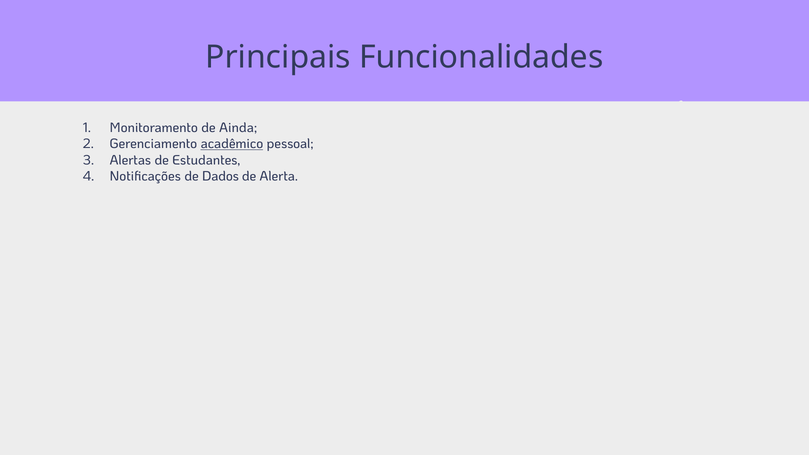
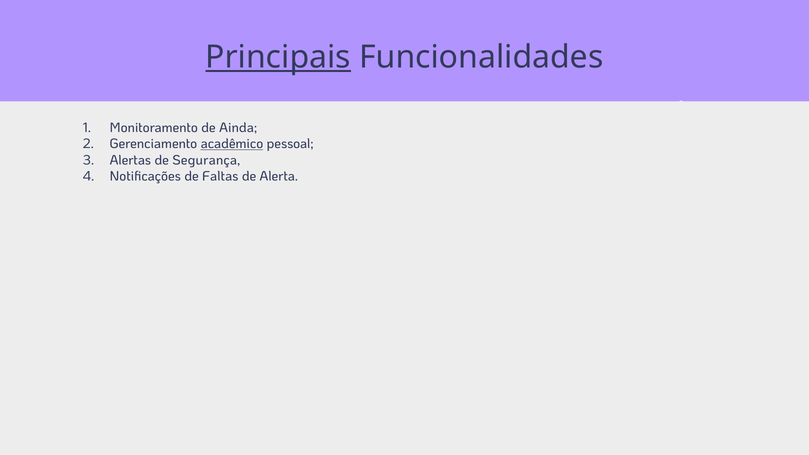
Principais underline: none -> present (278, 57)
Estudantes: Estudantes -> Segurança (206, 160)
Dados: Dados -> Faltas (220, 176)
